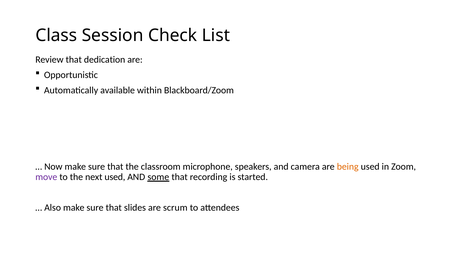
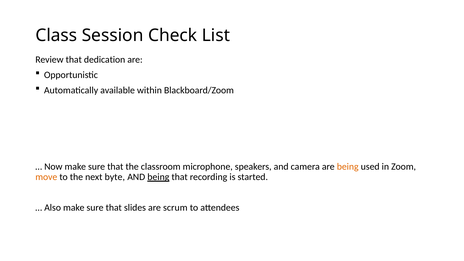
move colour: purple -> orange (46, 177)
next used: used -> byte (115, 177)
AND some: some -> being (158, 177)
